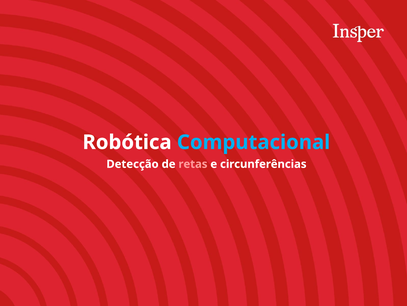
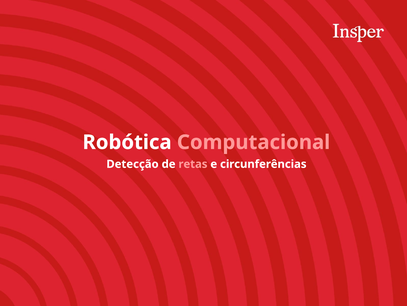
Computacional colour: light blue -> pink (254, 142)
